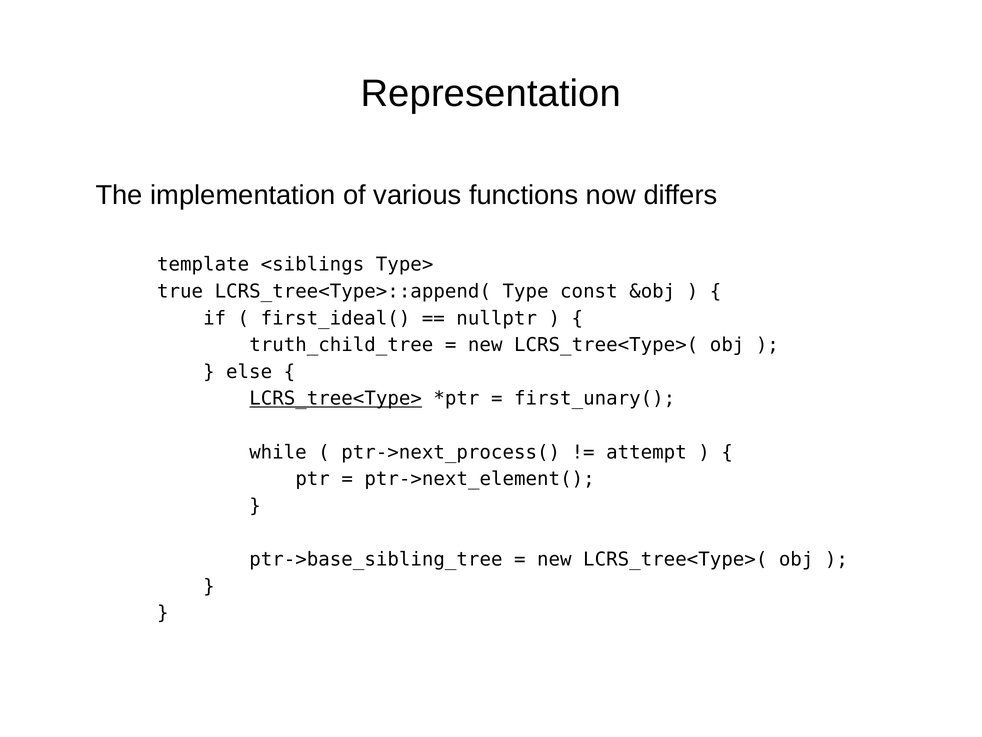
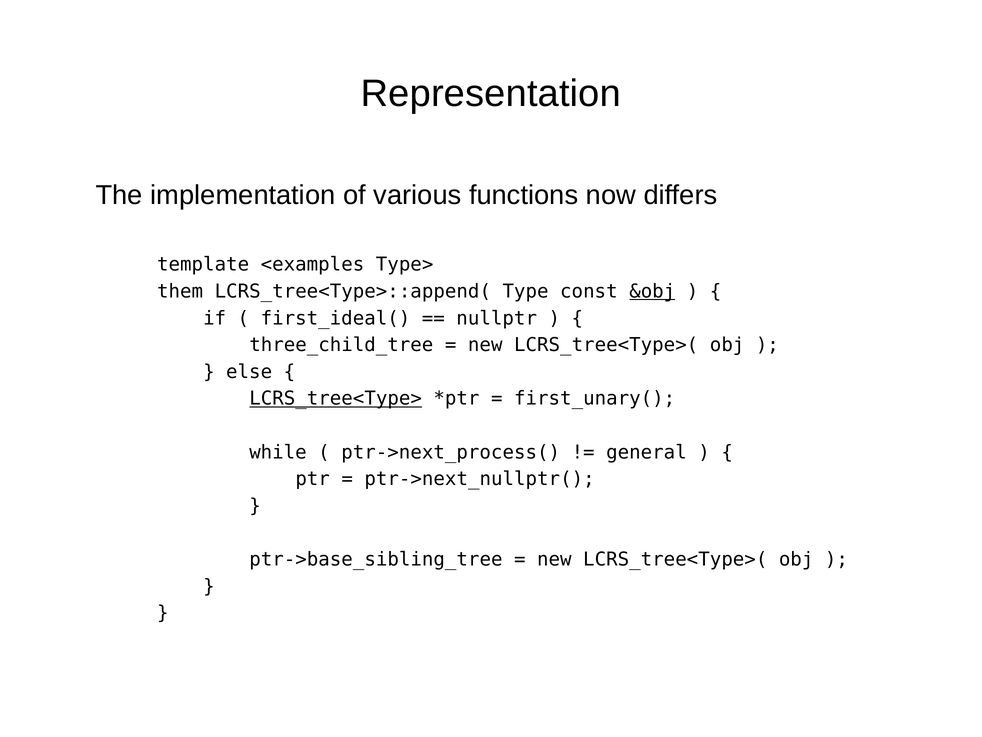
<siblings: <siblings -> <examples (312, 264)
true: true -> them (180, 291)
&obj underline: none -> present (652, 291)
truth_child_tree: truth_child_tree -> three_child_tree (341, 345)
attempt: attempt -> general (646, 452)
ptr->next_element(: ptr->next_element( -> ptr->next_nullptr( (480, 479)
